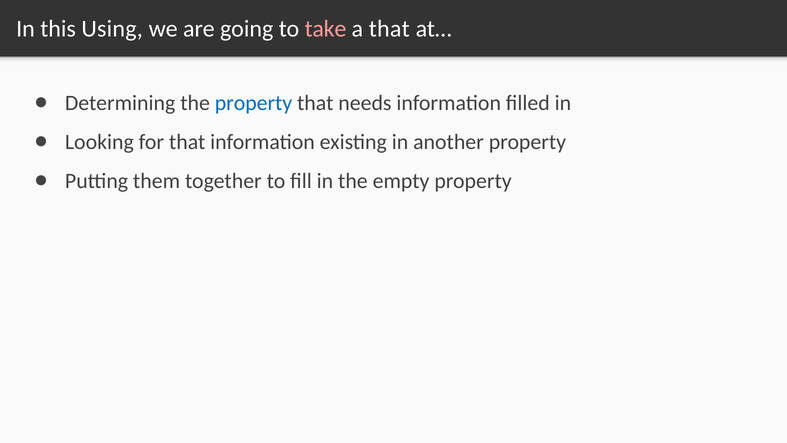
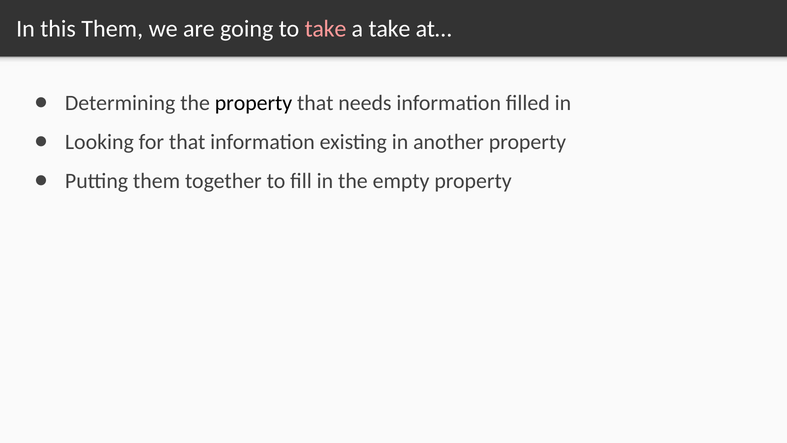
this Using: Using -> Them (112, 29)
a that: that -> take (389, 29)
property colour: blue -> black (254, 103)
